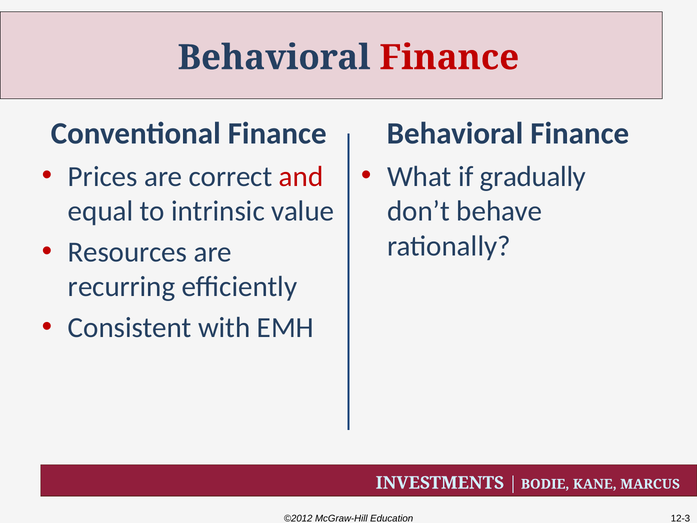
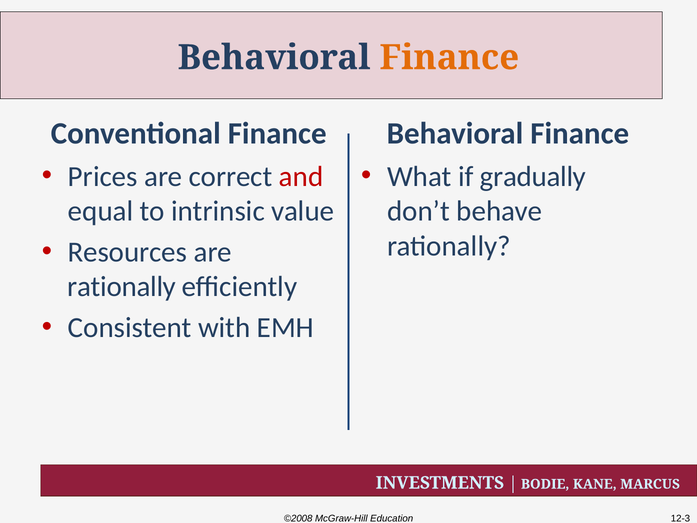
Finance colour: red -> orange (449, 58)
recurring: recurring -> rationally (122, 287)
©2012: ©2012 -> ©2008 (298, 518)
